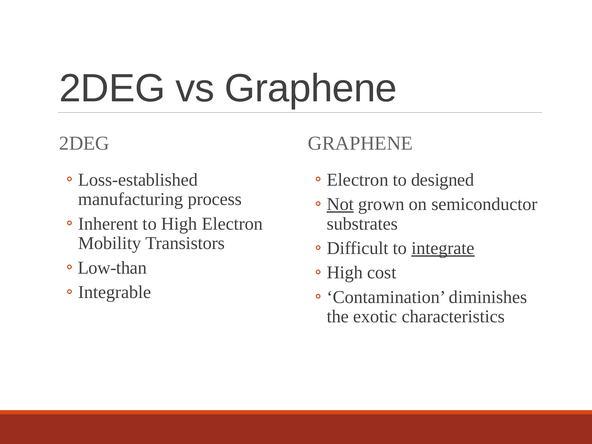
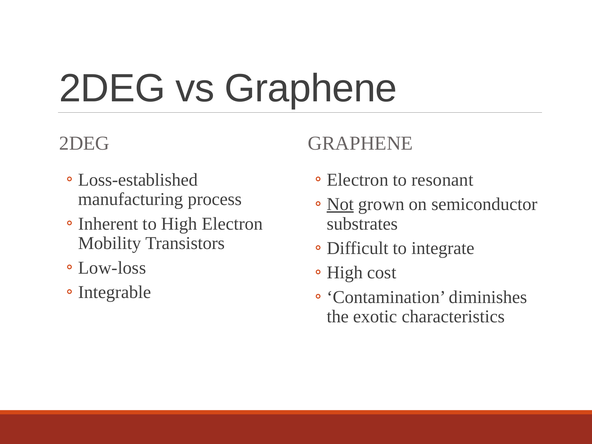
designed: designed -> resonant (442, 180)
integrate underline: present -> none (443, 248)
Low-than: Low-than -> Low-loss (112, 268)
